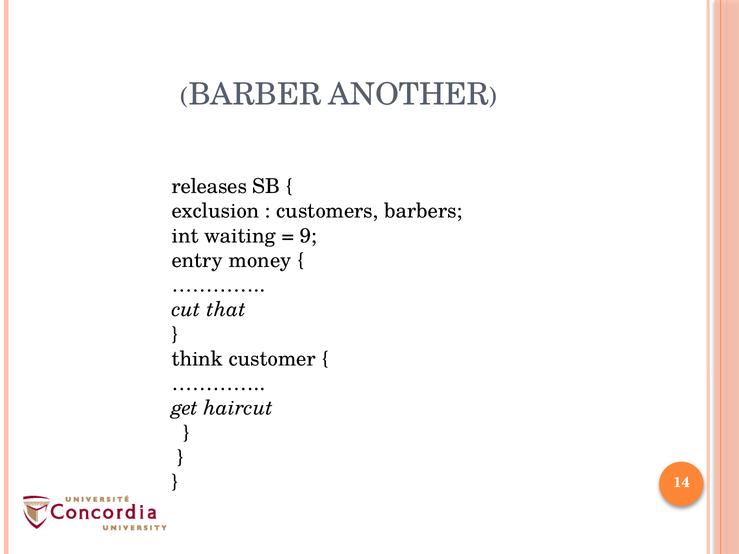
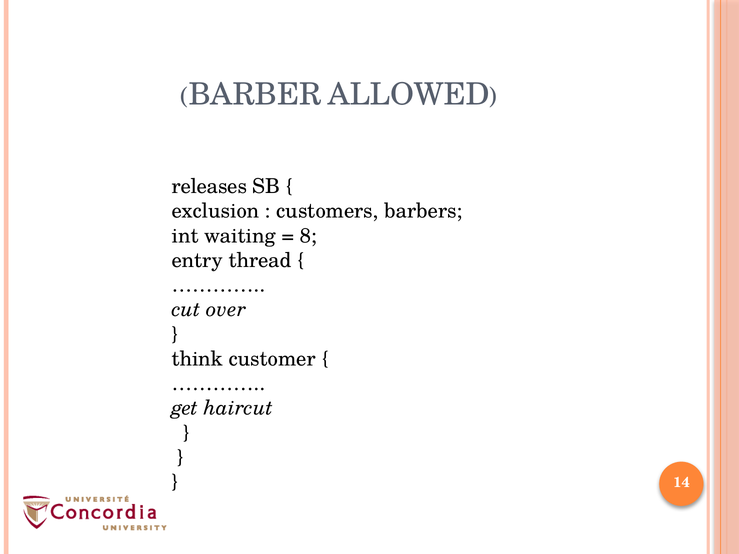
ANOTHER: ANOTHER -> ALLOWED (409, 95)
9: 9 -> 8 (308, 236)
money: money -> thread (260, 261)
that: that -> over (226, 310)
